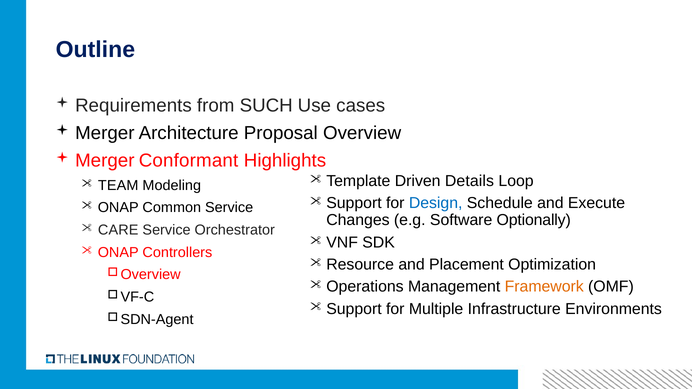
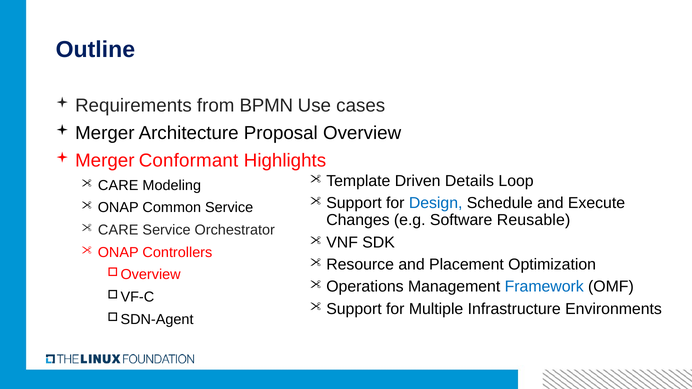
SUCH: SUCH -> BPMN (266, 106)
TEAM: TEAM -> CARE (118, 185)
Optionally: Optionally -> Reusable (534, 220)
Framework colour: orange -> blue (544, 287)
